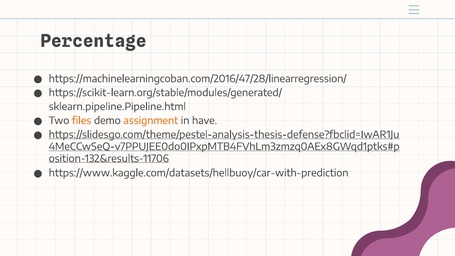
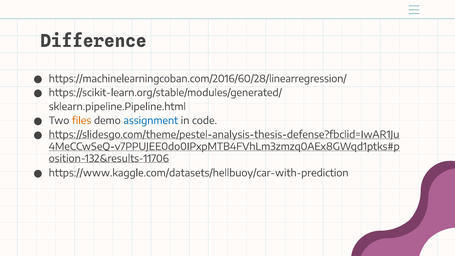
Percentage: Percentage -> Difference (93, 41)
https://machinelearningcoban.com/2016/47/28/linearregression/: https://machinelearningcoban.com/2016/47/28/linearregression/ -> https://machinelearningcoban.com/2016/60/28/linearregression/ (198, 79)
assignment colour: orange -> blue (151, 121)
have: have -> code (205, 121)
